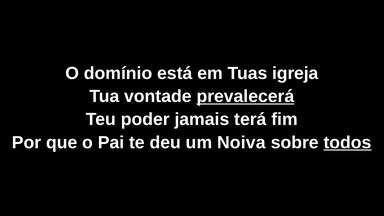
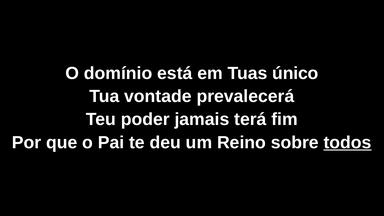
igreja: igreja -> único (295, 73)
prevalecerá underline: present -> none (245, 96)
Noiva: Noiva -> Reino (241, 142)
